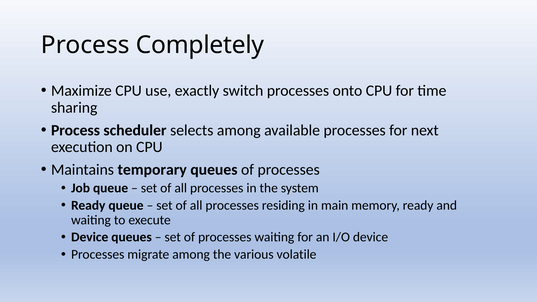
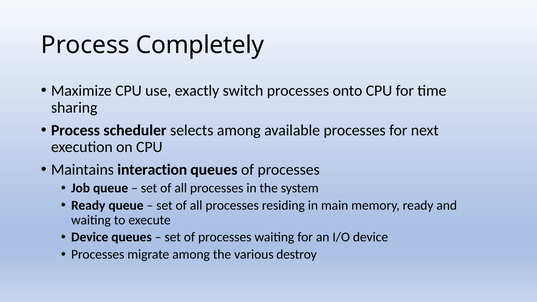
temporary: temporary -> interaction (152, 170)
volatile: volatile -> destroy (297, 255)
